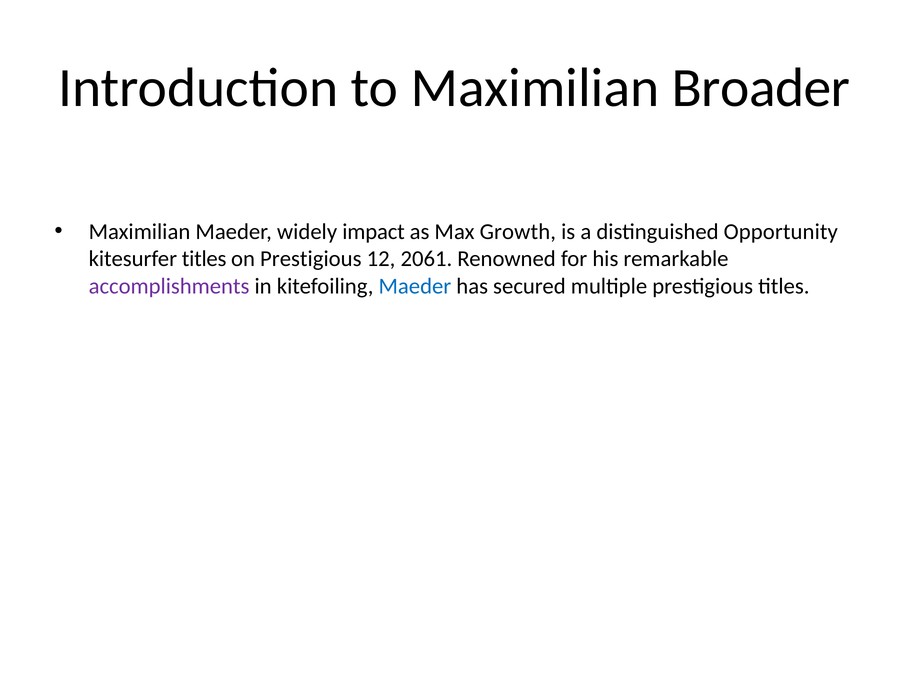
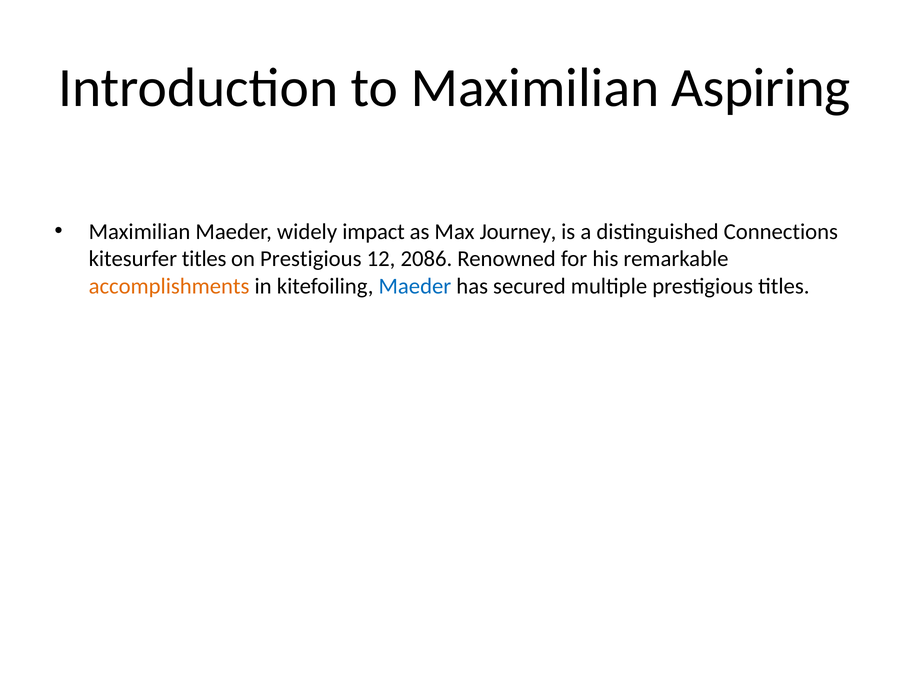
Broader: Broader -> Aspiring (761, 88)
Growth: Growth -> Journey (518, 232)
Opportunity: Opportunity -> Connections (781, 232)
2061: 2061 -> 2086 (426, 259)
accomplishments colour: purple -> orange (169, 286)
